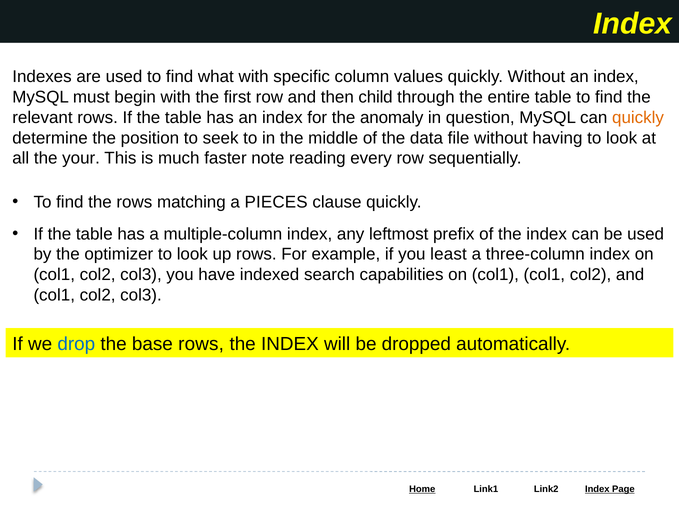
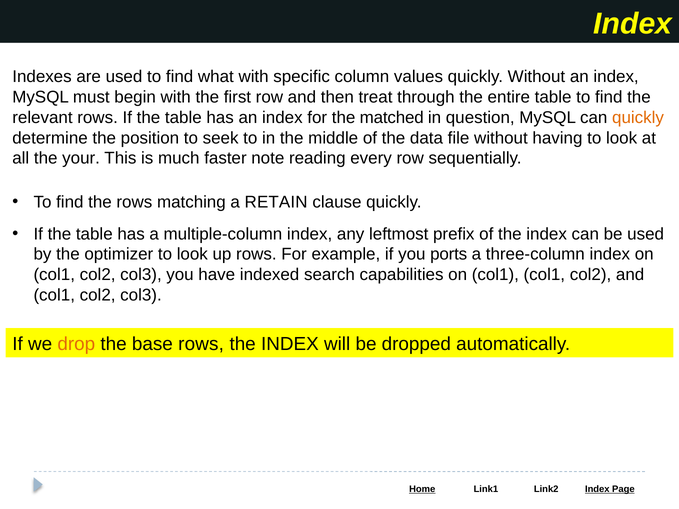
child: child -> treat (375, 97)
anomaly: anomaly -> matched (392, 118)
PIECES: PIECES -> RETAIN (276, 202)
least: least -> ports (449, 254)
drop colour: blue -> orange (76, 344)
